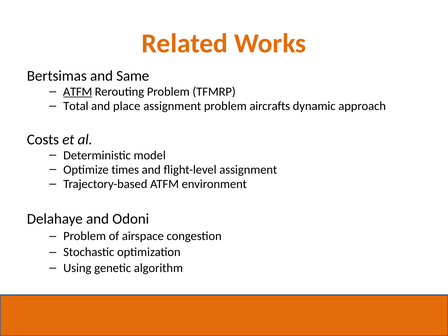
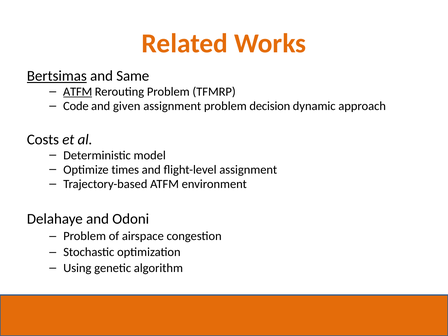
Bertsimas underline: none -> present (57, 76)
Total: Total -> Code (76, 106)
place: place -> given (127, 106)
aircrafts: aircrafts -> decision (270, 106)
